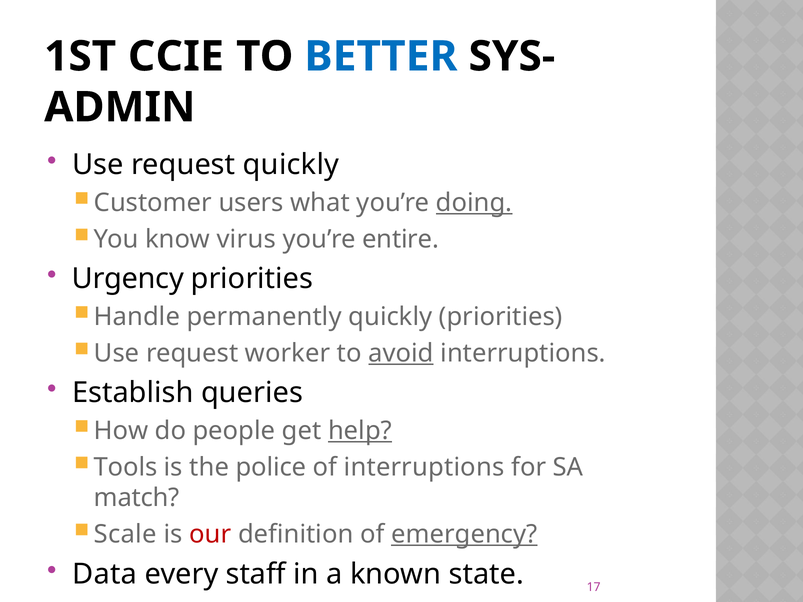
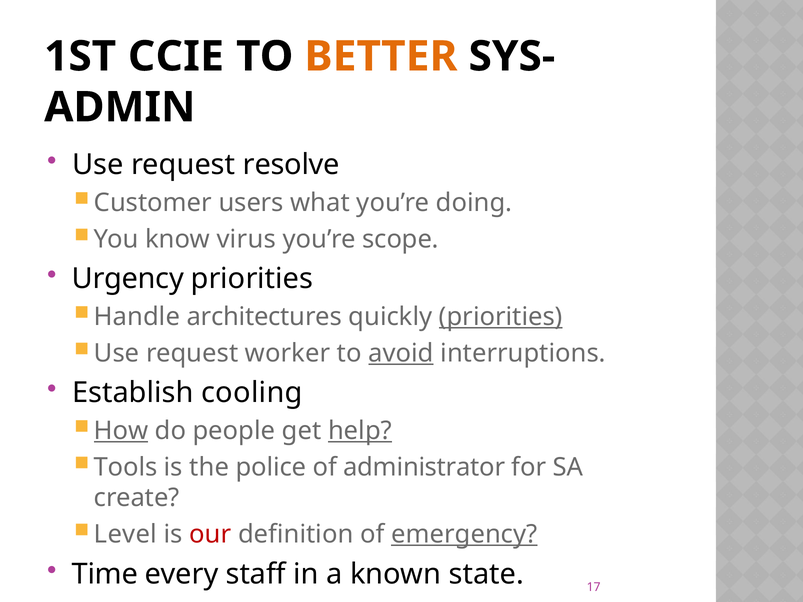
BETTER colour: blue -> orange (381, 57)
request quickly: quickly -> resolve (291, 165)
doing underline: present -> none (474, 203)
entire: entire -> scope (401, 239)
permanently: permanently -> architectures (264, 317)
priorities underline: none -> present (501, 317)
queries: queries -> cooling (252, 393)
How underline: none -> present (121, 431)
of interruptions: interruptions -> administrator (424, 467)
match: match -> create (137, 498)
Scale: Scale -> Level (125, 535)
Data: Data -> Time (105, 574)
